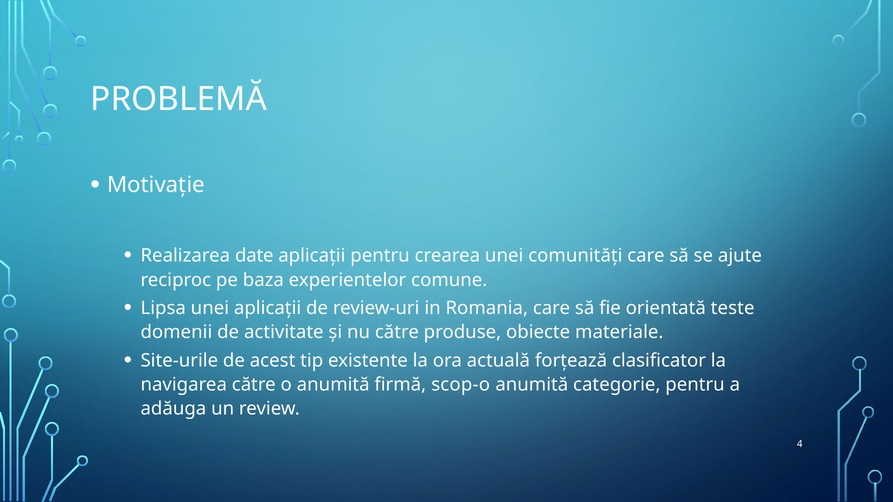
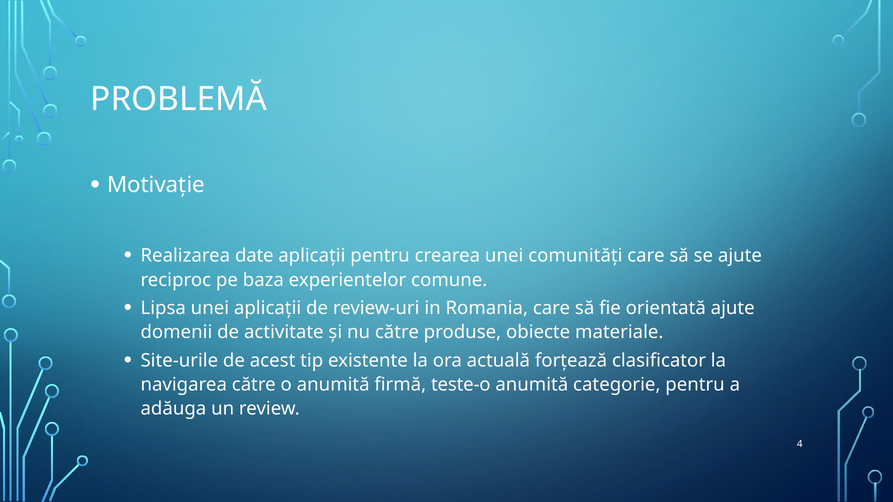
orientată teste: teste -> ajute (733, 308)
scop-o: scop-o -> teste-o (461, 385)
